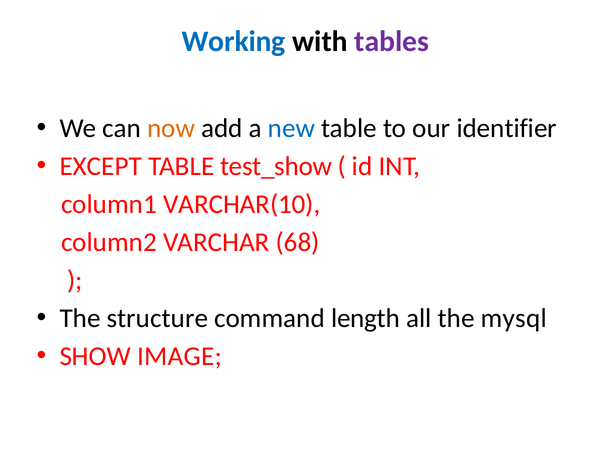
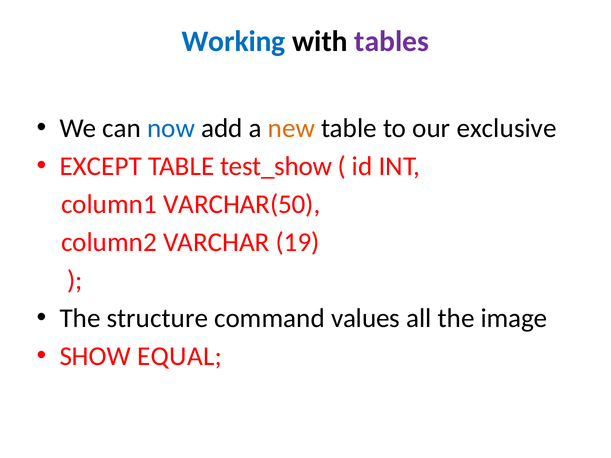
now colour: orange -> blue (171, 128)
new colour: blue -> orange (291, 128)
identifier: identifier -> exclusive (507, 128)
VARCHAR(10: VARCHAR(10 -> VARCHAR(50 (242, 204)
68: 68 -> 19 (298, 242)
length: length -> values (366, 318)
mysql: mysql -> image (514, 318)
IMAGE: IMAGE -> EQUAL (180, 356)
